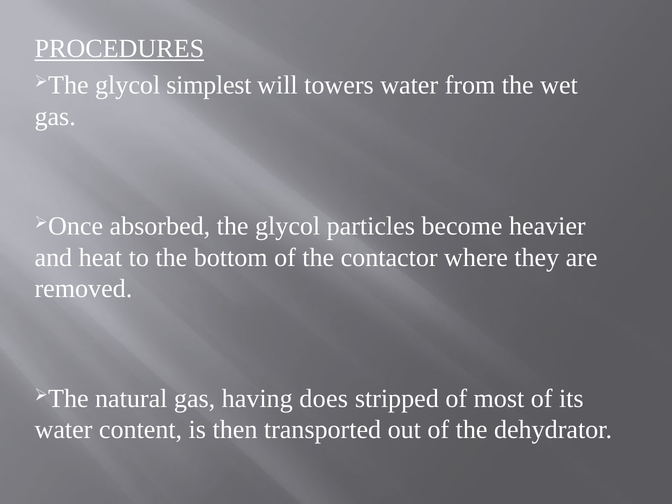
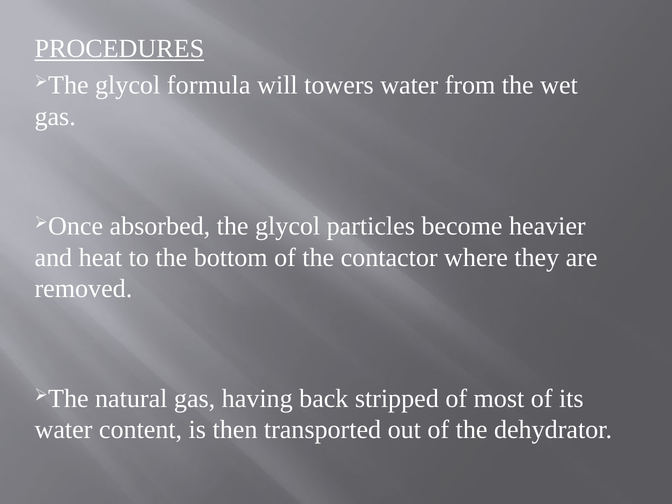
simplest: simplest -> formula (209, 85)
does: does -> back (324, 398)
